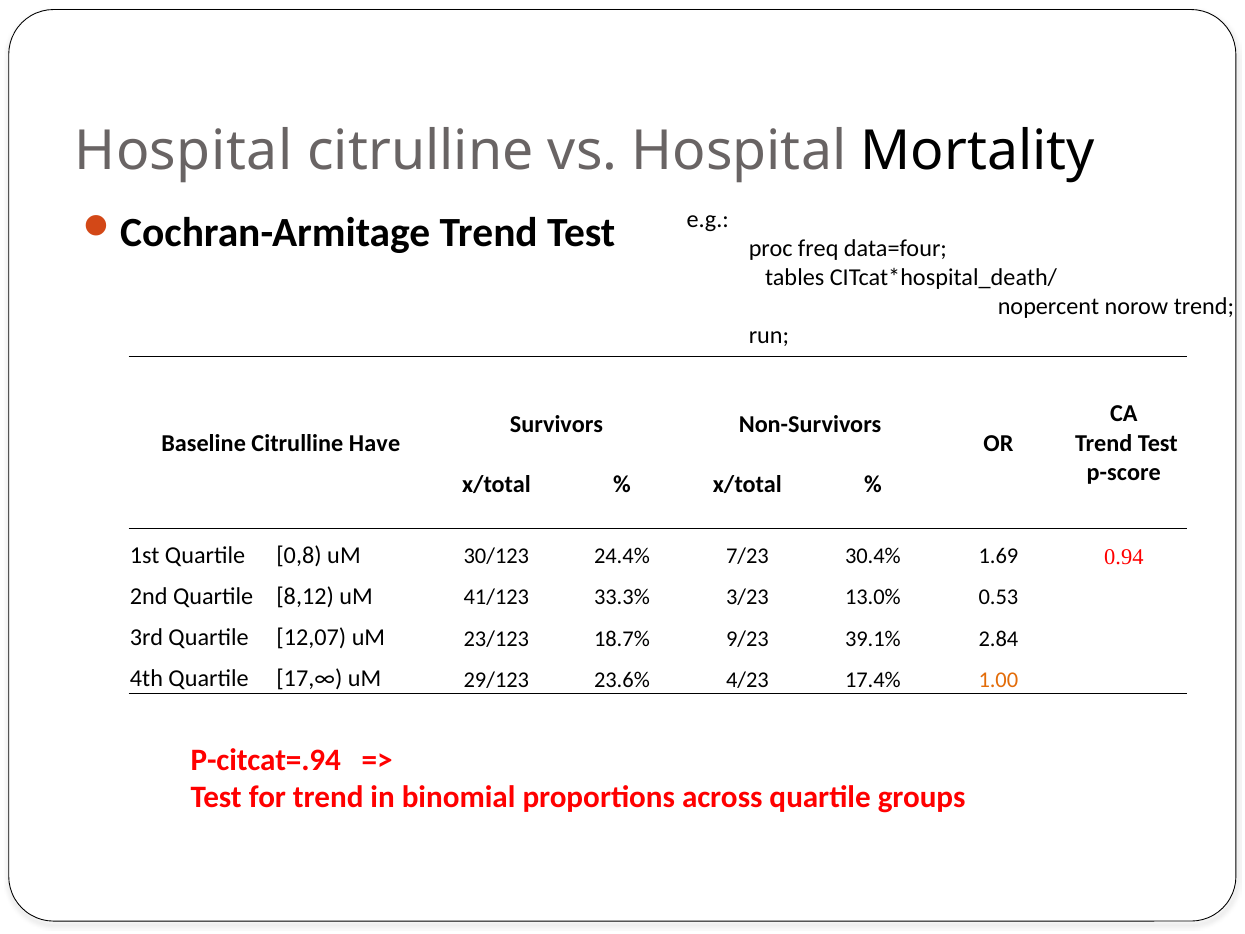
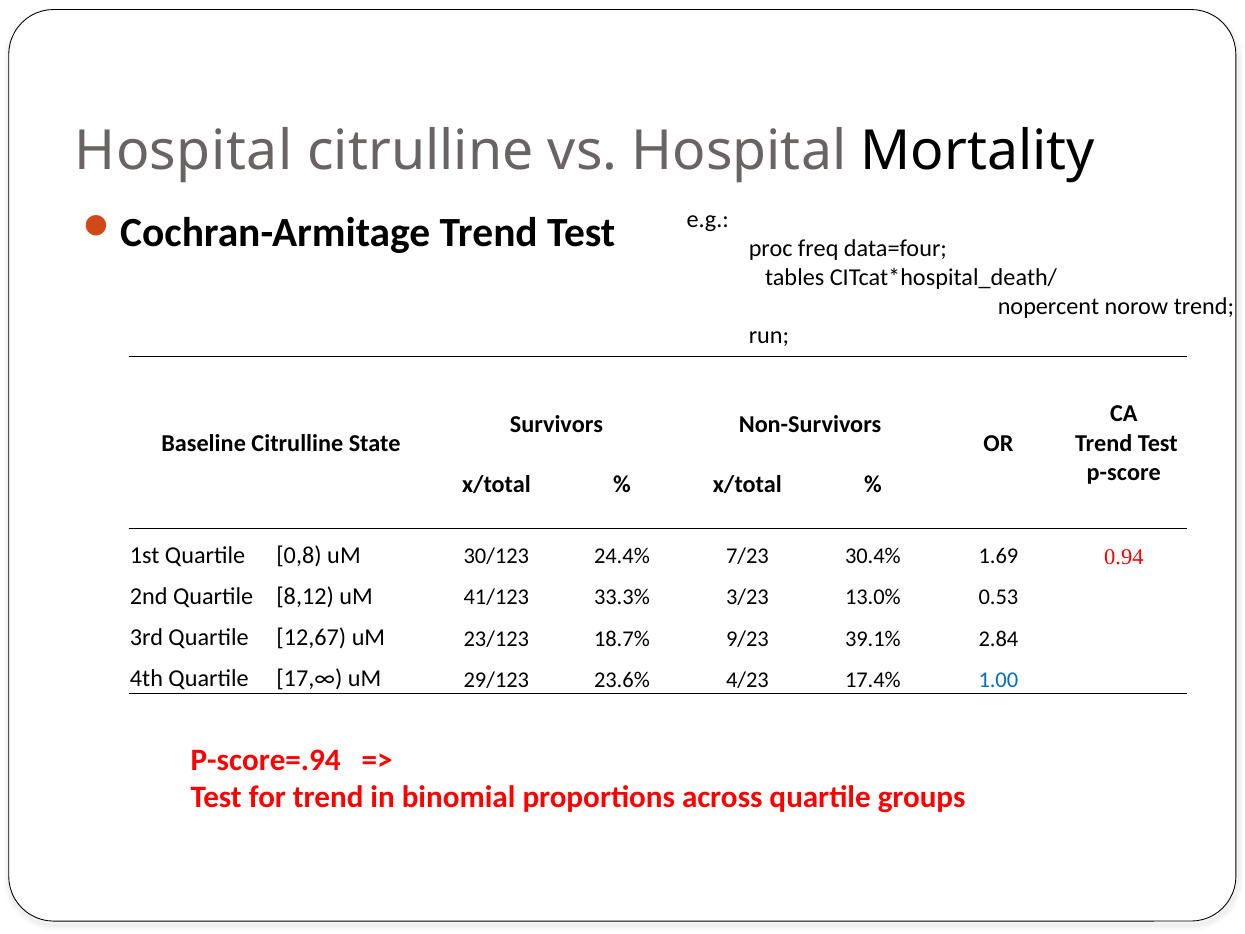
Have: Have -> State (375, 443)
12,07: 12,07 -> 12,67 (311, 638)
1.00 colour: orange -> blue (998, 680)
P-citcat=.94: P-citcat=.94 -> P-score=.94 (266, 760)
